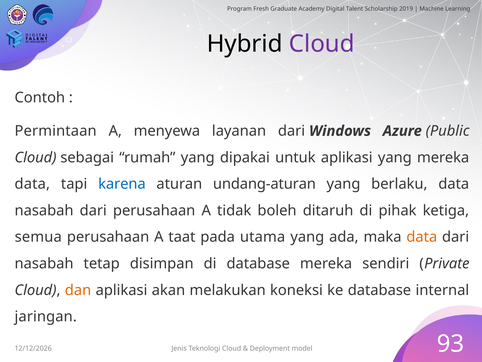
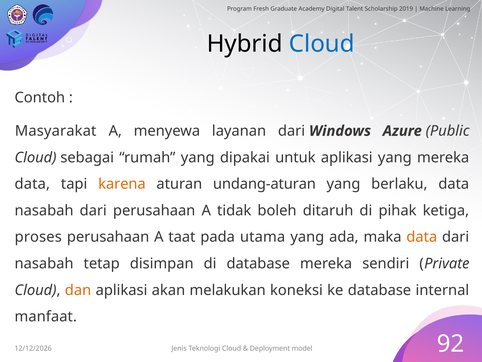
Cloud colour: purple -> blue (322, 44)
Permintaan: Permintaan -> Masyarakat (56, 131)
karena colour: blue -> orange (122, 184)
semua: semua -> proses (38, 237)
jaringan: jaringan -> manfaat (46, 316)
93: 93 -> 92 (450, 343)
